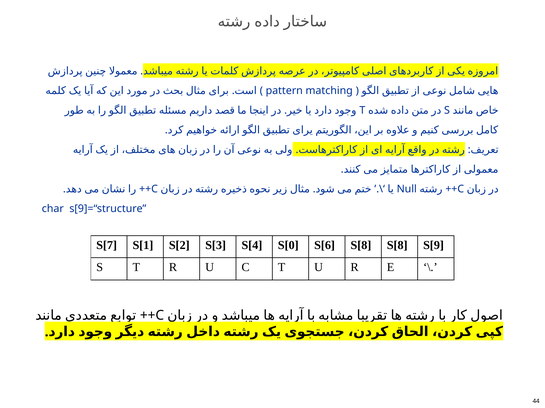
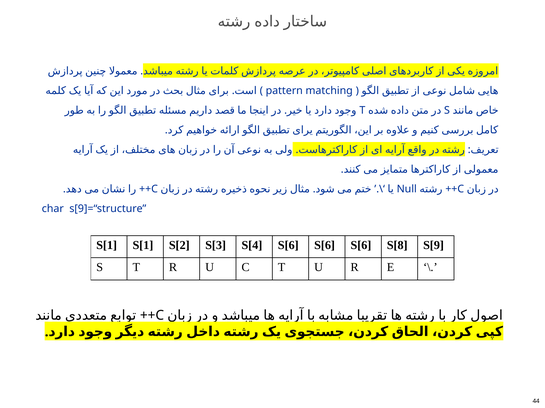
S[7: S[7 -> S[1 (107, 246)
S[4 S[0: S[0 -> S[6 (288, 246)
S[8: S[8 -> S[6 (361, 246)
